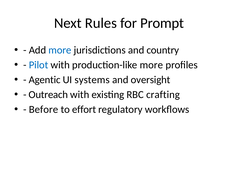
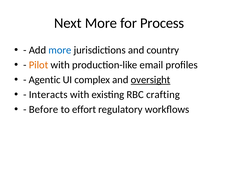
Next Rules: Rules -> More (101, 23)
Prompt: Prompt -> Process (162, 23)
Pilot colour: blue -> orange (39, 65)
production-like more: more -> email (151, 65)
systems: systems -> complex (92, 80)
oversight underline: none -> present (151, 80)
Outreach: Outreach -> Interacts (48, 94)
